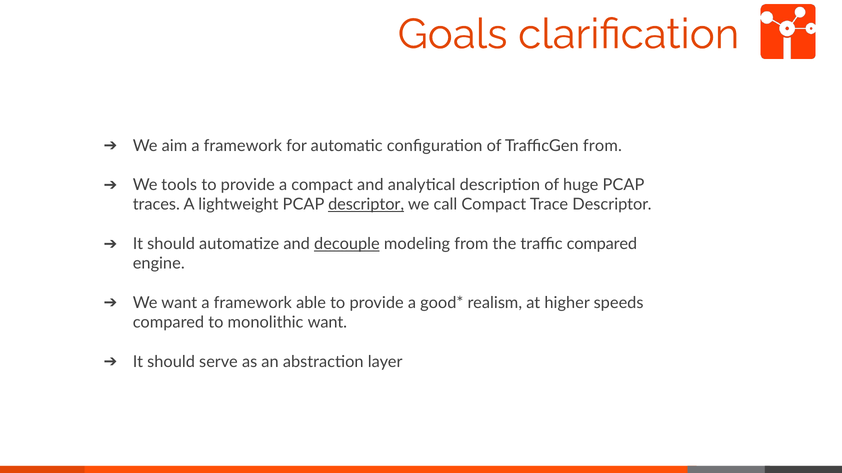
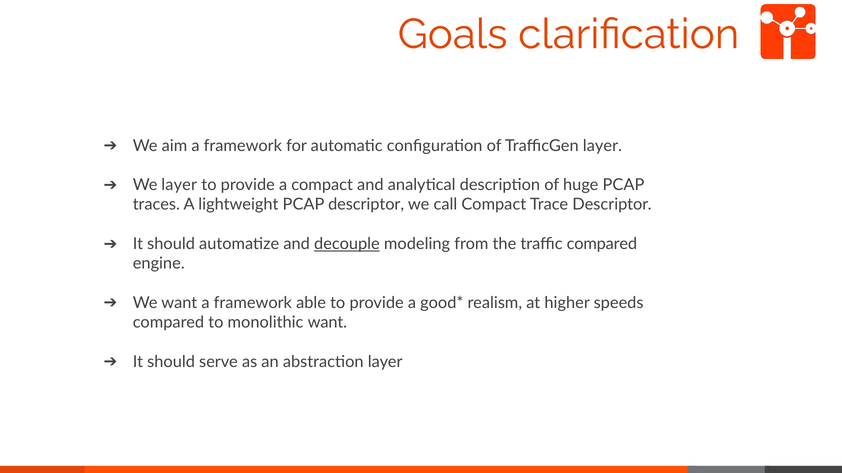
TrafficGen from: from -> layer (602, 146)
We tools: tools -> layer (179, 185)
descriptor underline: present -> none (366, 205)
